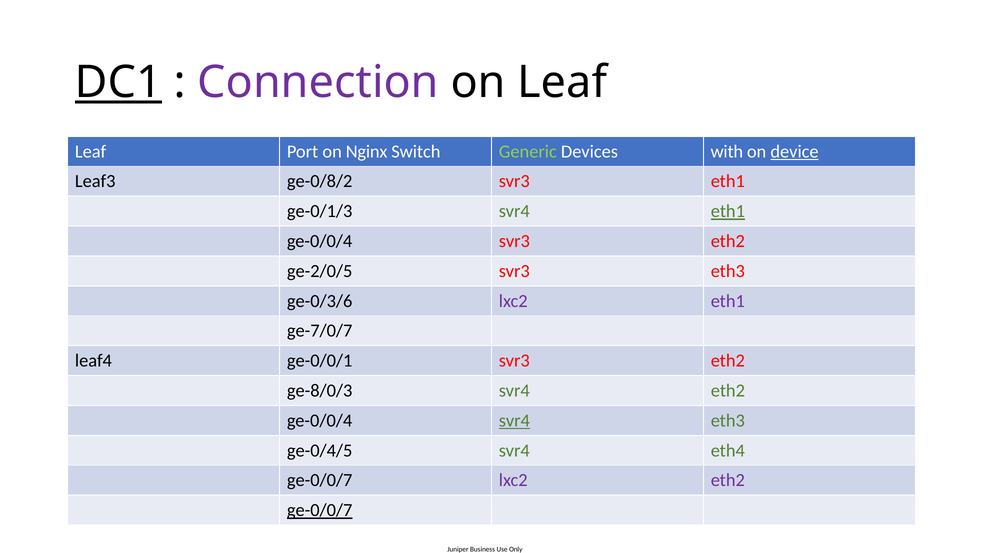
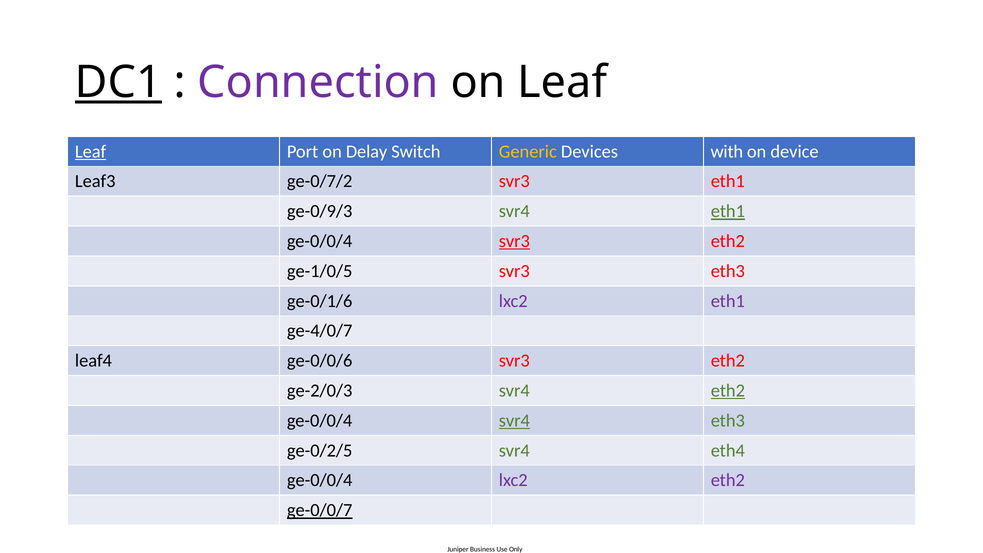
Leaf underline: none -> present (91, 151)
Nginx: Nginx -> Delay (367, 151)
Generic colour: light green -> yellow (528, 151)
device underline: present -> none (795, 151)
ge-0/8/2: ge-0/8/2 -> ge-0/7/2 (320, 181)
ge-0/1/3: ge-0/1/3 -> ge-0/9/3 (320, 211)
svr3 underline: none -> present (514, 241)
ge-2/0/5: ge-2/0/5 -> ge-1/0/5 (320, 271)
ge-0/3/6: ge-0/3/6 -> ge-0/1/6 (320, 301)
ge-7/0/7: ge-7/0/7 -> ge-4/0/7 (320, 331)
ge-0/0/1: ge-0/0/1 -> ge-0/0/6 (320, 361)
ge-8/0/3: ge-8/0/3 -> ge-2/0/3 (320, 391)
eth2 underline: none -> present (728, 391)
ge-0/4/5: ge-0/4/5 -> ge-0/2/5 (320, 450)
ge-0/0/7: ge-0/0/7 -> ge-0/0/4 (320, 480)
